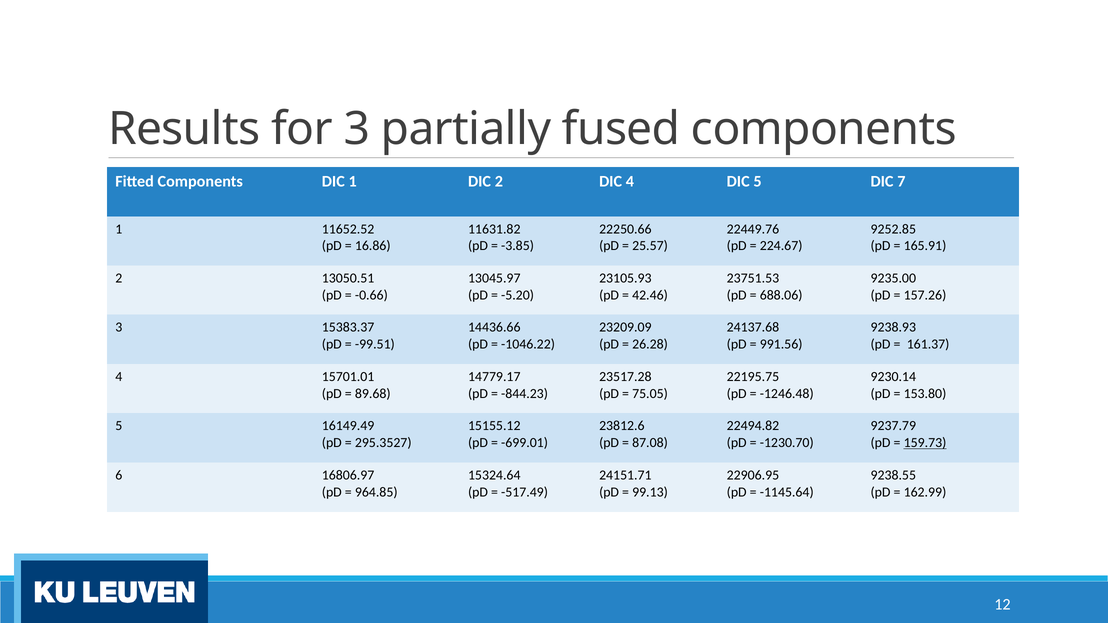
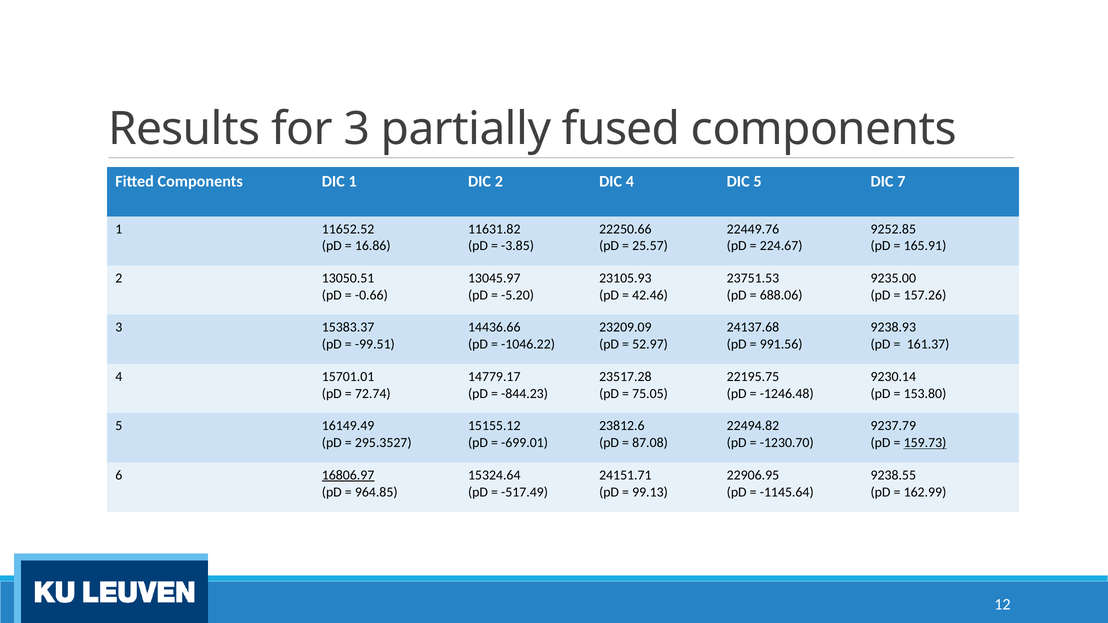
26.28: 26.28 -> 52.97 (650, 344)
89.68: 89.68 -> 72.74 (373, 394)
16806.97 underline: none -> present (348, 475)
